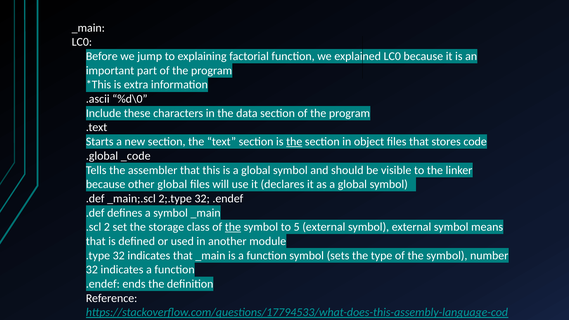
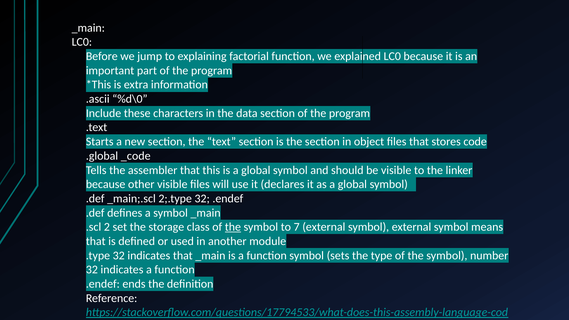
the underline: present -> none (294, 142)
other global: global -> visible (172, 184)
5: 5 -> 7 (297, 227)
